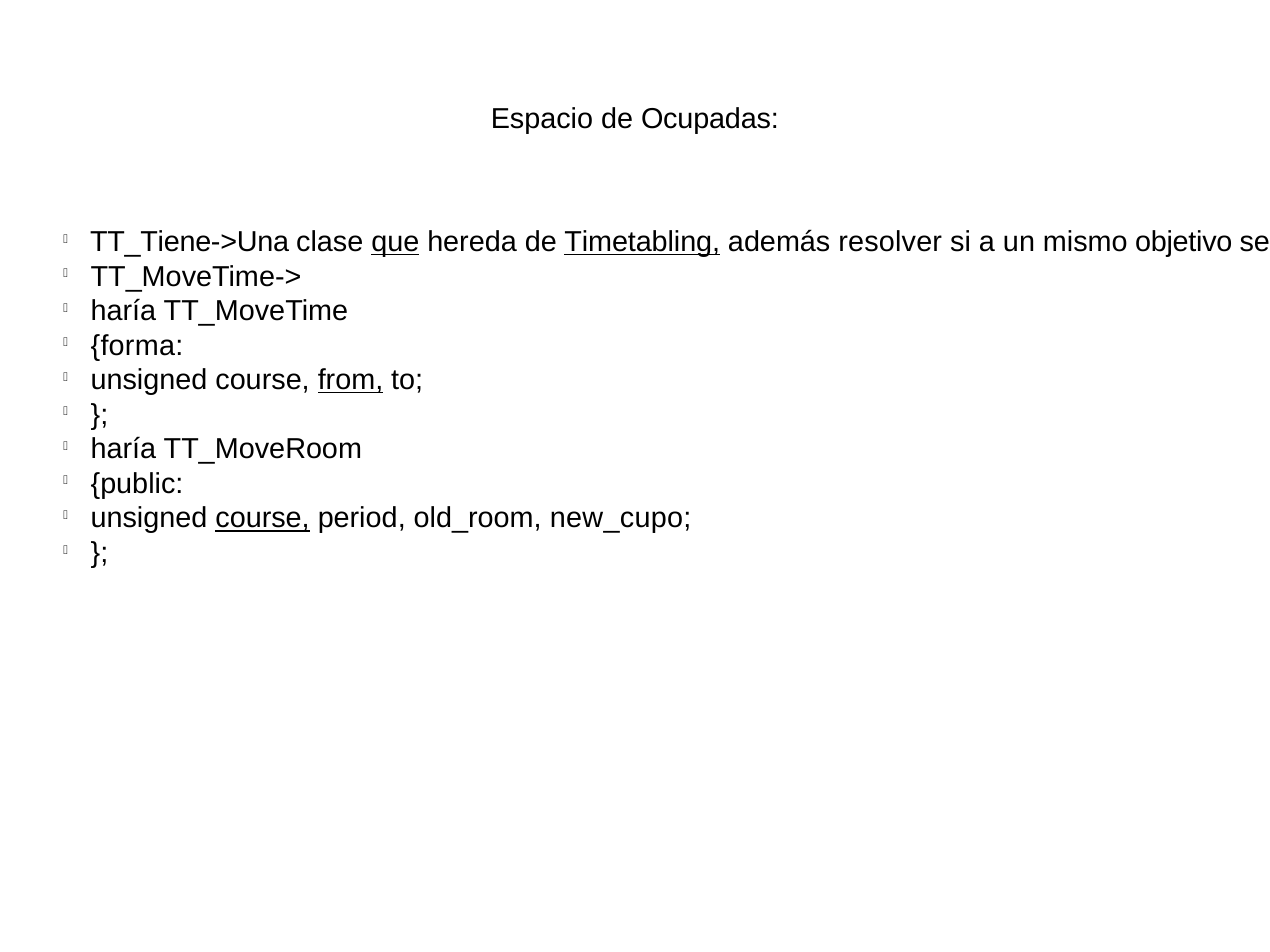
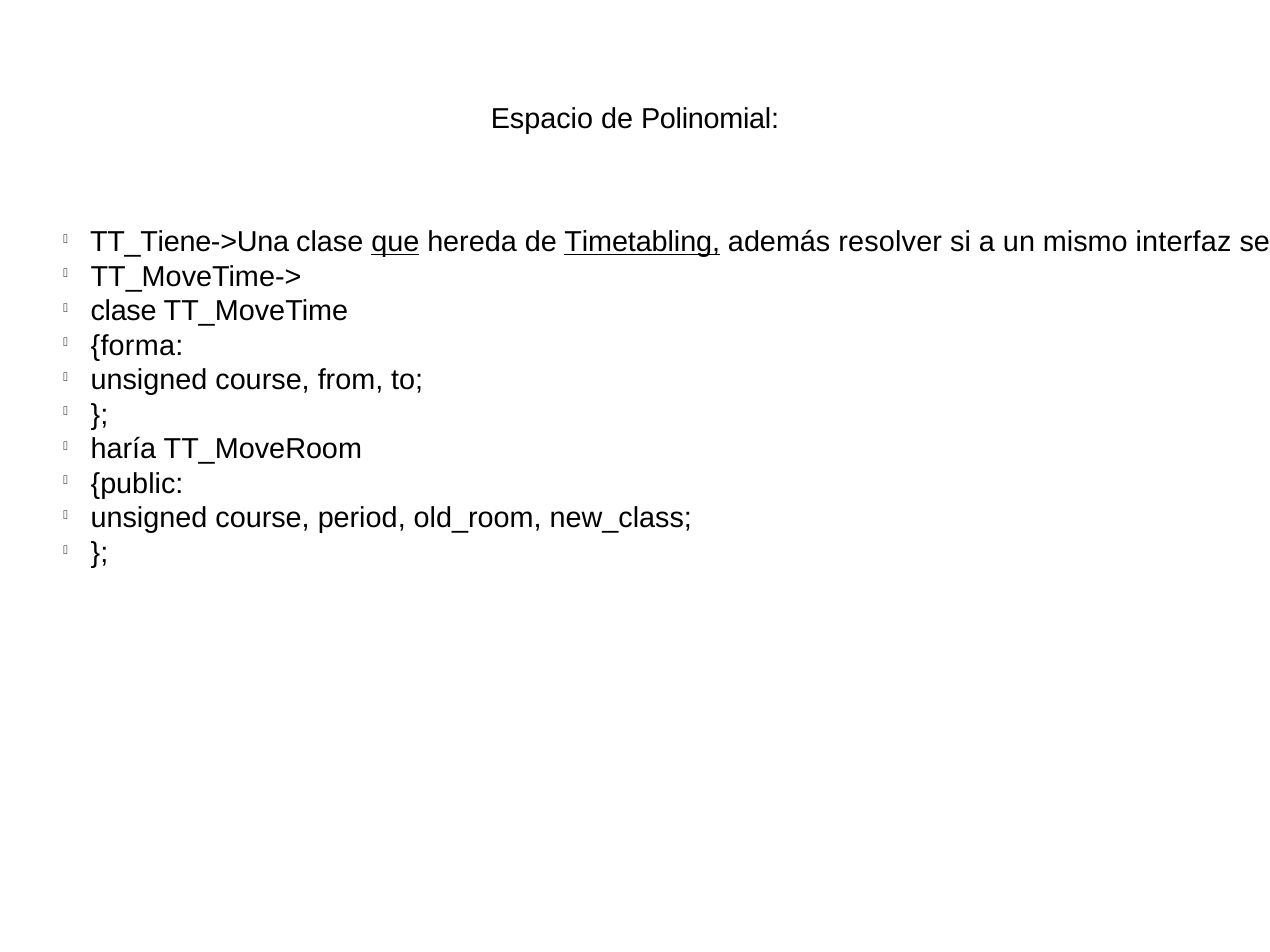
Ocupadas: Ocupadas -> Polinomial (710, 119)
objetivo: objetivo -> interfaz (1184, 242)
haría: haría -> clase (124, 311)
from underline: present -> none (351, 380)
course underline: present -> none (263, 519)
new_cupo: new_cupo -> new_class (621, 519)
